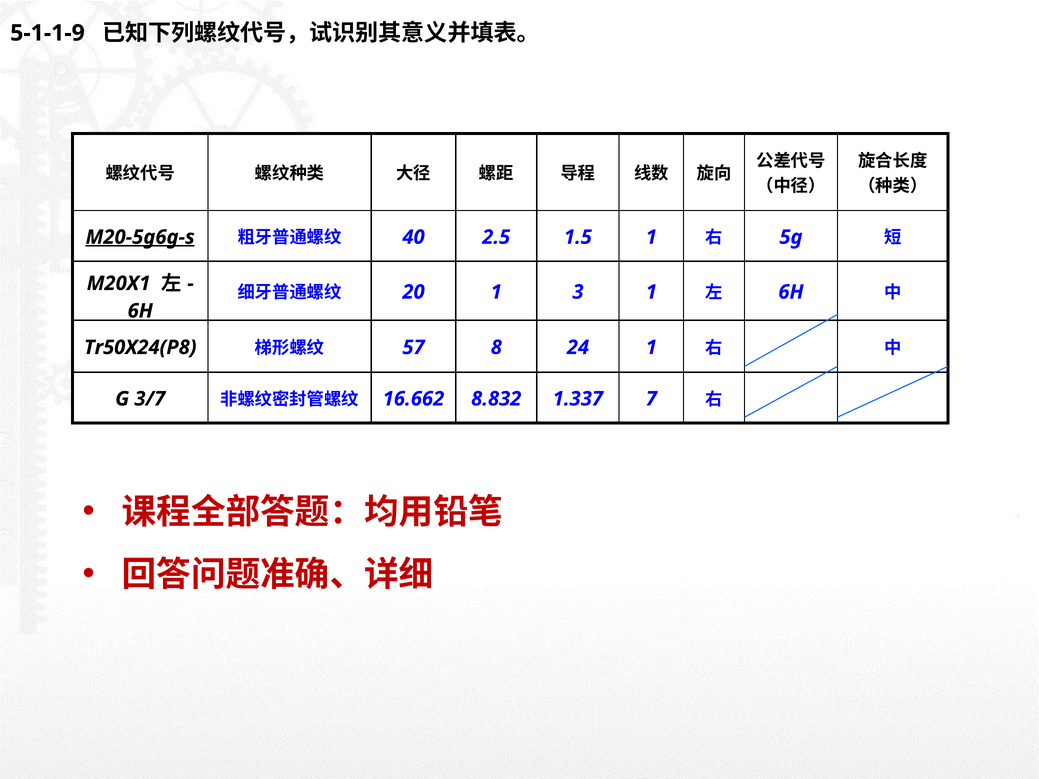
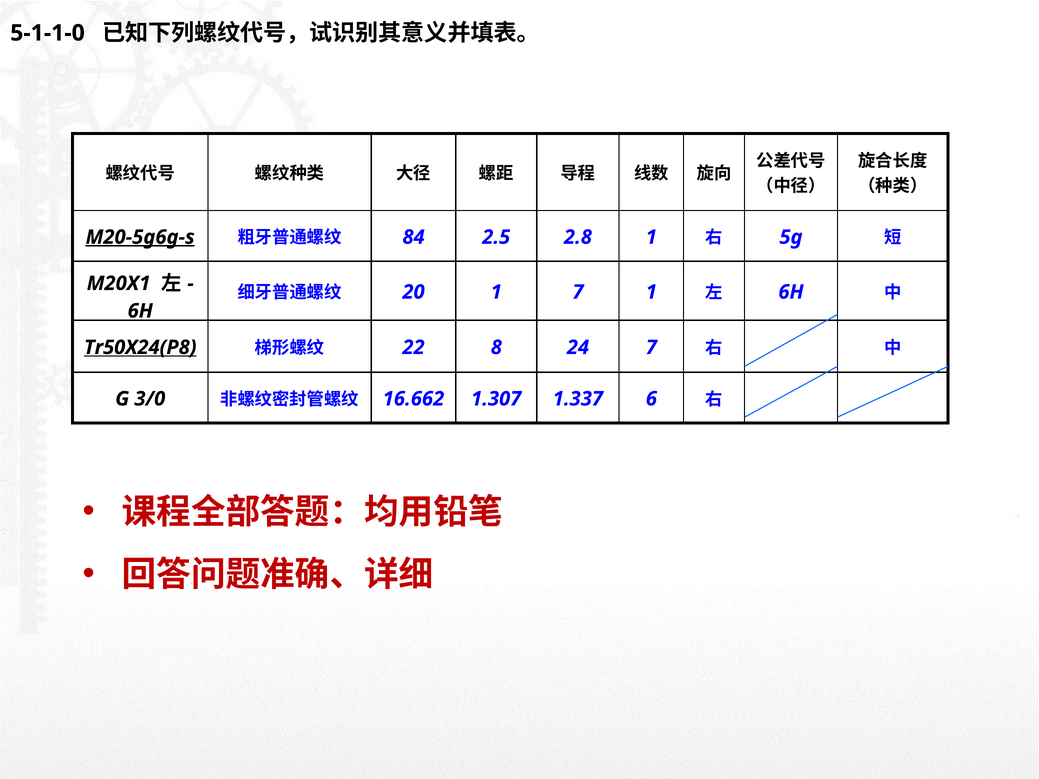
5-1-1-9: 5-1-1-9 -> 5-1-1-0 (47, 33)
40: 40 -> 84 (414, 237)
1.5: 1.5 -> 2.8 (578, 237)
1 3: 3 -> 7 (578, 292)
Tr50X24(P8 underline: none -> present (140, 348)
57: 57 -> 22 (414, 348)
24 1: 1 -> 7 (651, 348)
3/7: 3/7 -> 3/0 (150, 399)
8.832: 8.832 -> 1.307 (496, 399)
7: 7 -> 6 (651, 399)
